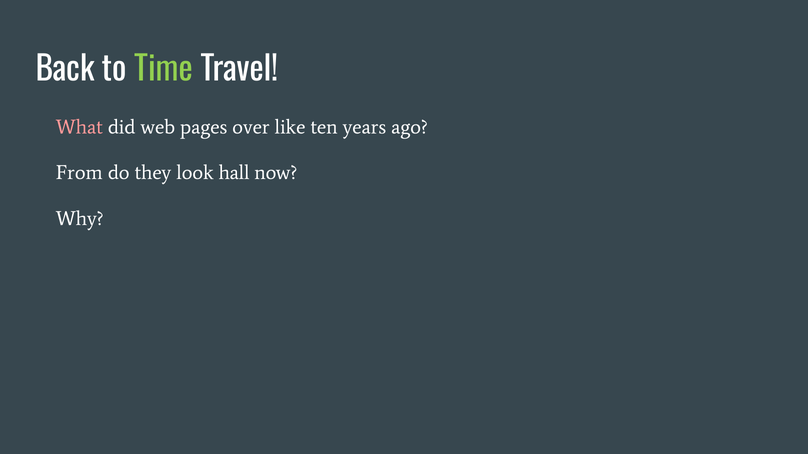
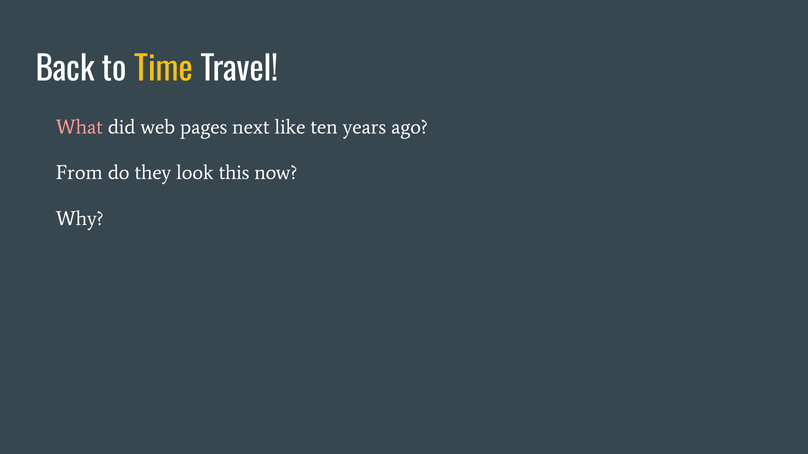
Time colour: light green -> yellow (164, 70)
over: over -> next (251, 127)
hall: hall -> this (234, 173)
